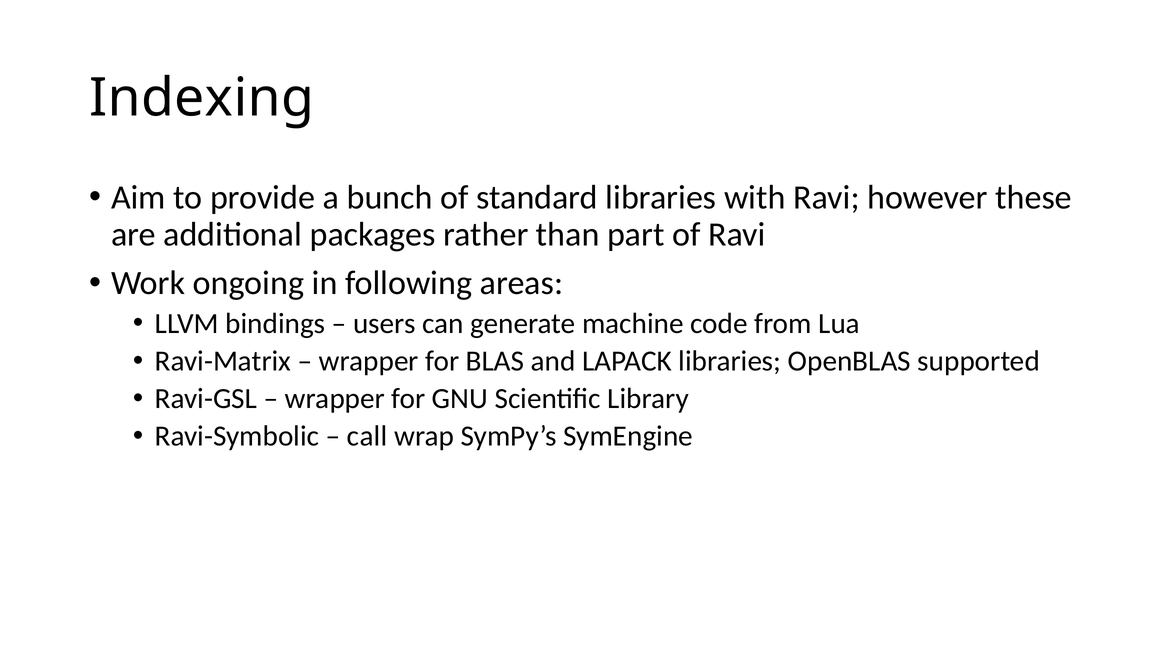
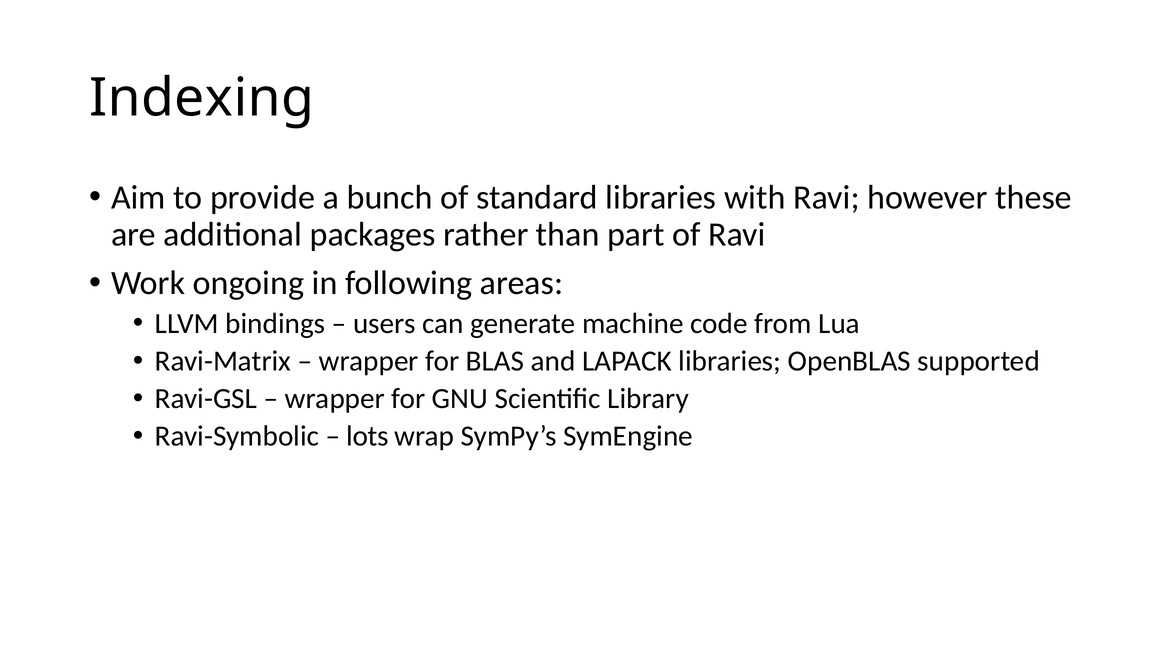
call: call -> lots (367, 437)
